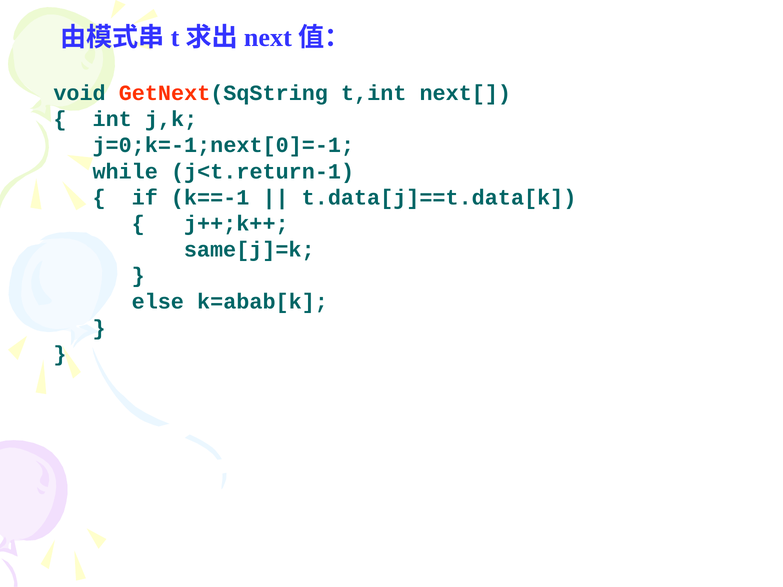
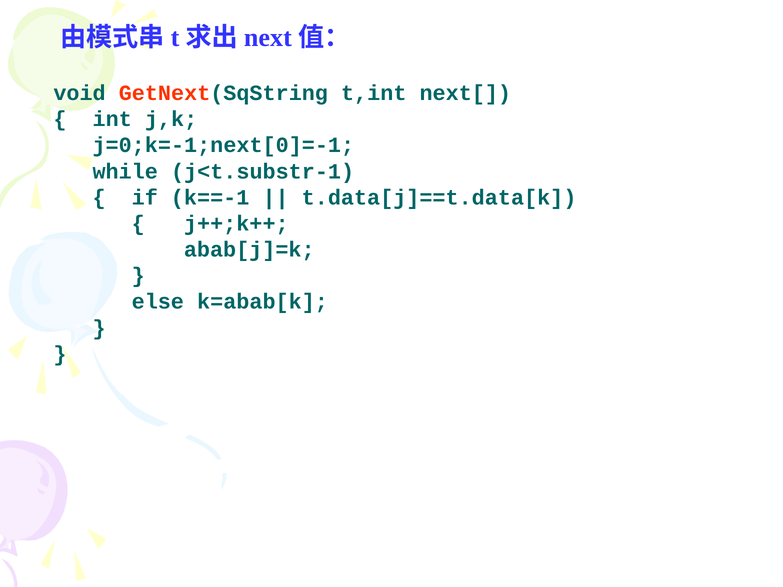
j<t.return-1: j<t.return-1 -> j<t.substr-1 (263, 171)
same[j]=k: same[j]=k -> abab[j]=k (249, 250)
